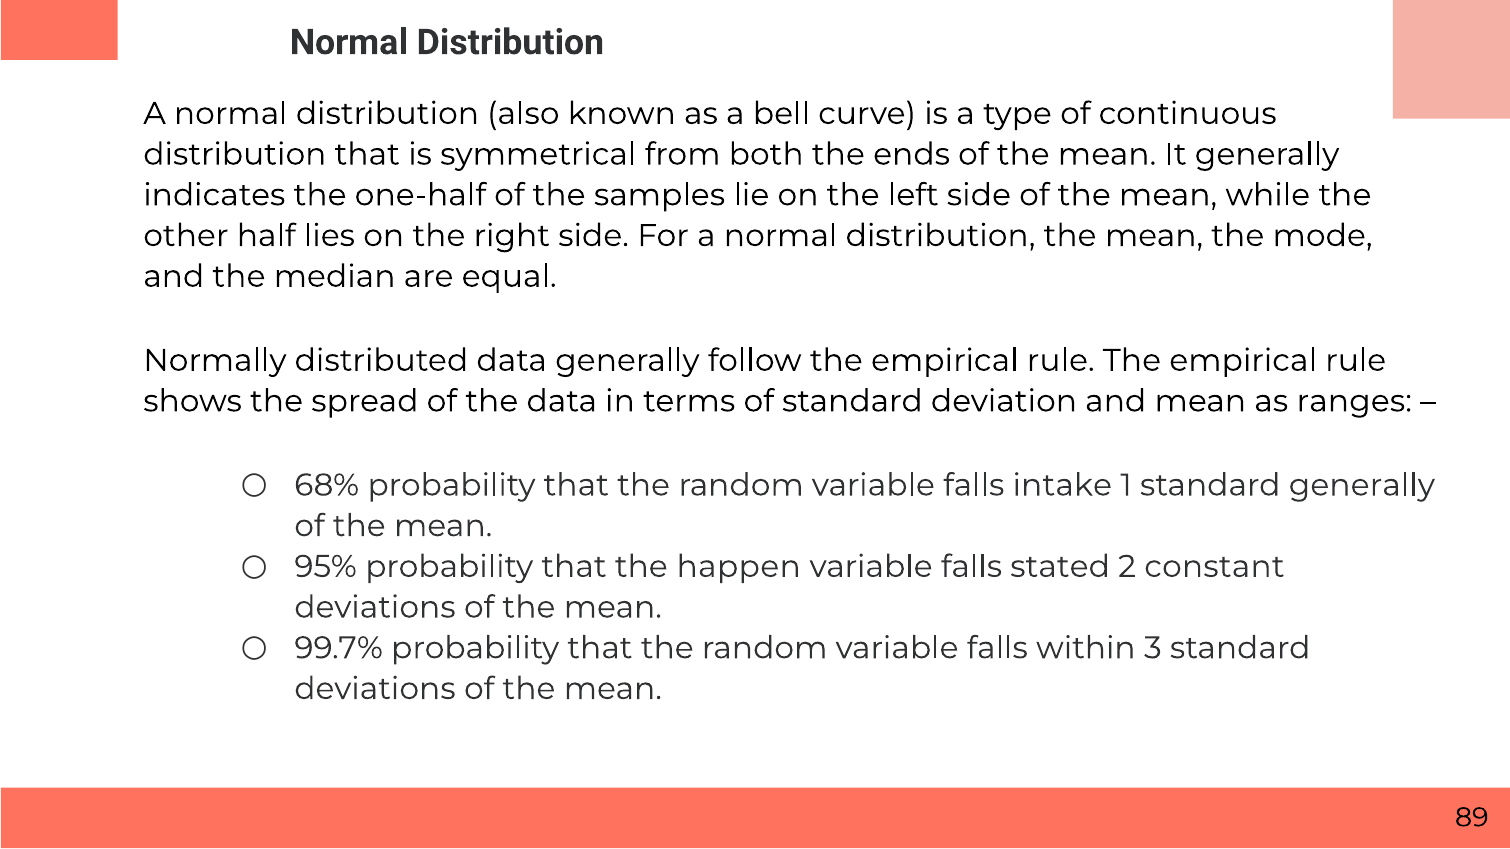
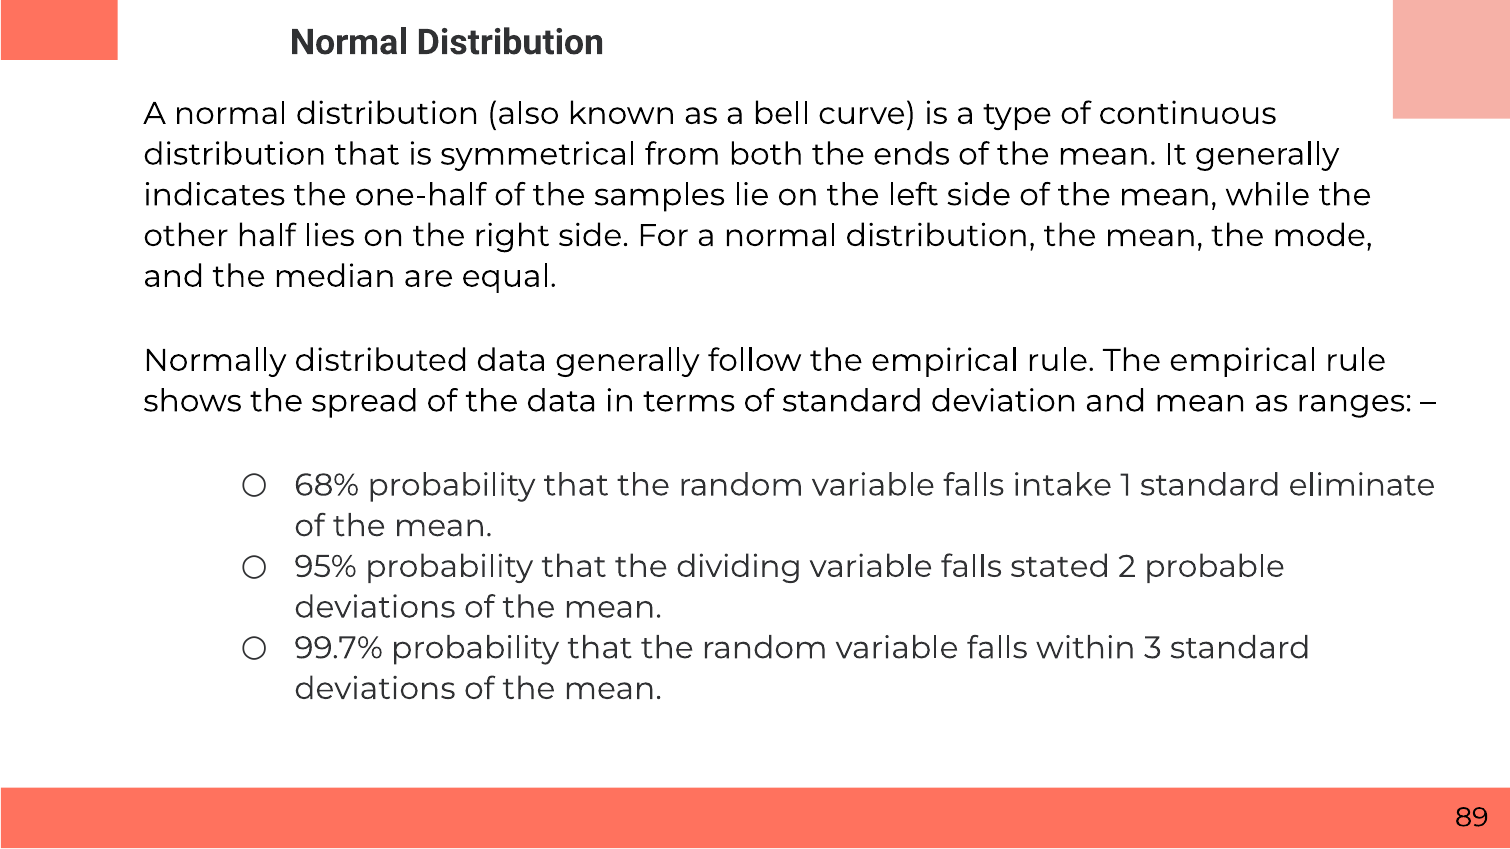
standard generally: generally -> eliminate (1362, 485)
happen: happen -> dividing (739, 567)
constant: constant -> probable (1215, 567)
